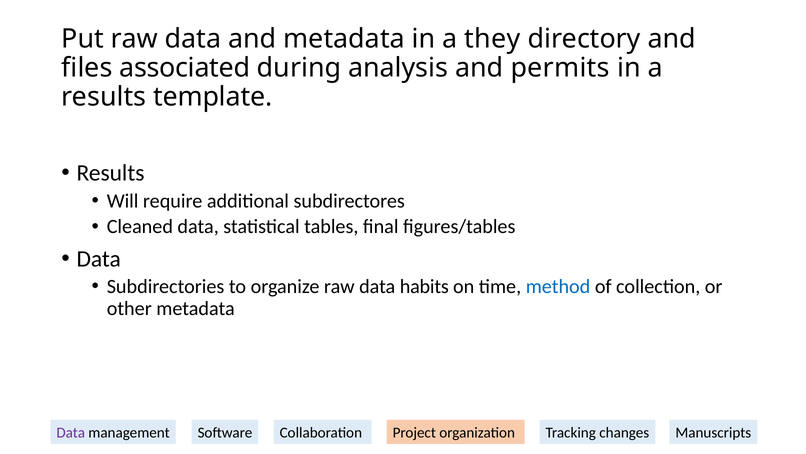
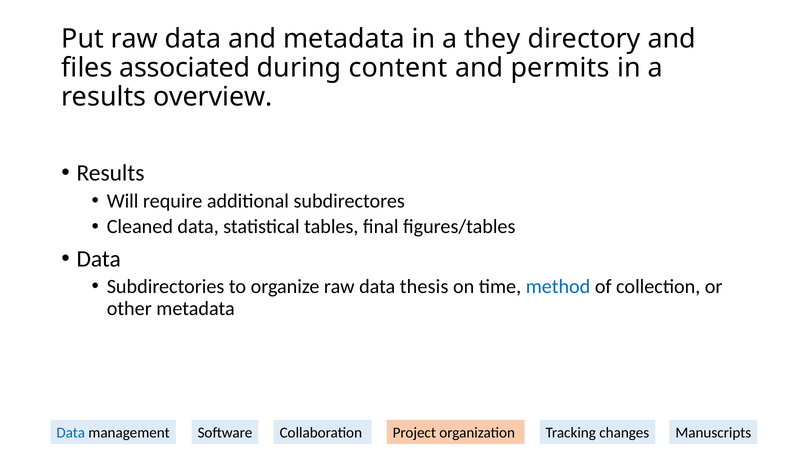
analysis: analysis -> content (398, 68)
template: template -> overview (213, 97)
habits: habits -> thesis (424, 286)
Data colour: purple -> blue (71, 432)
